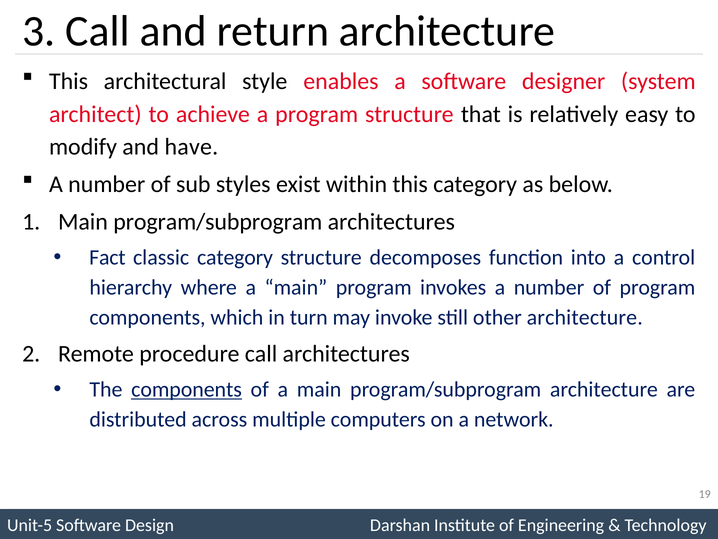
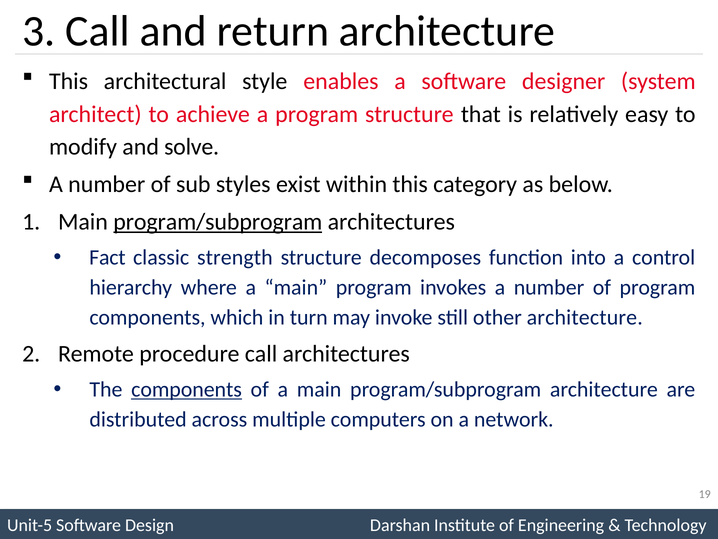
have: have -> solve (192, 147)
program/subprogram underline: none -> present (218, 222)
classic category: category -> strength (235, 257)
